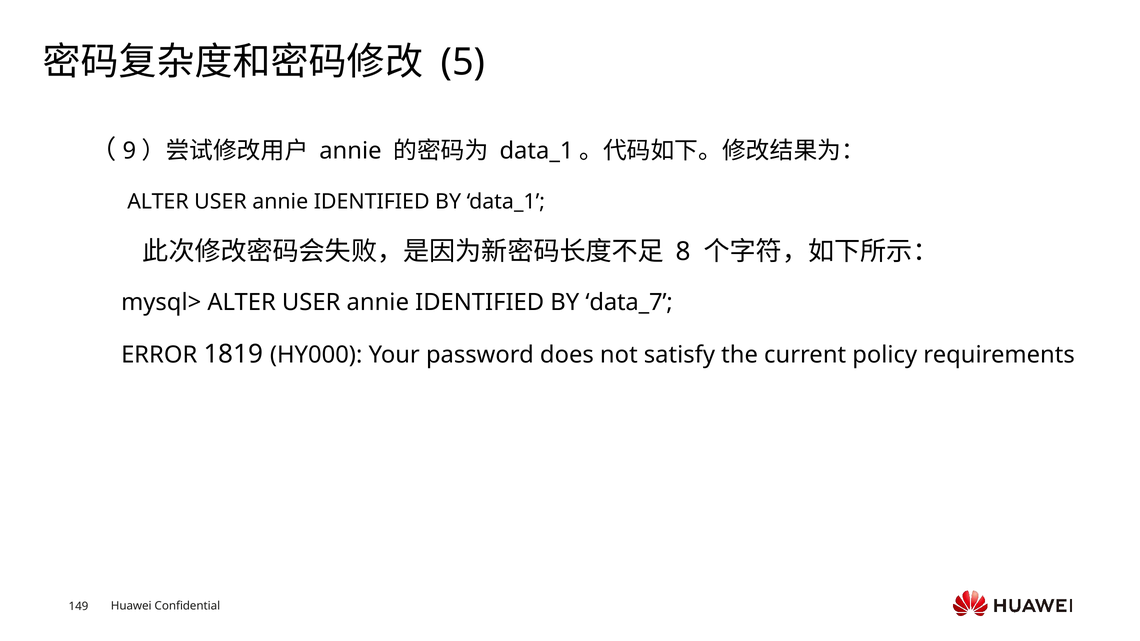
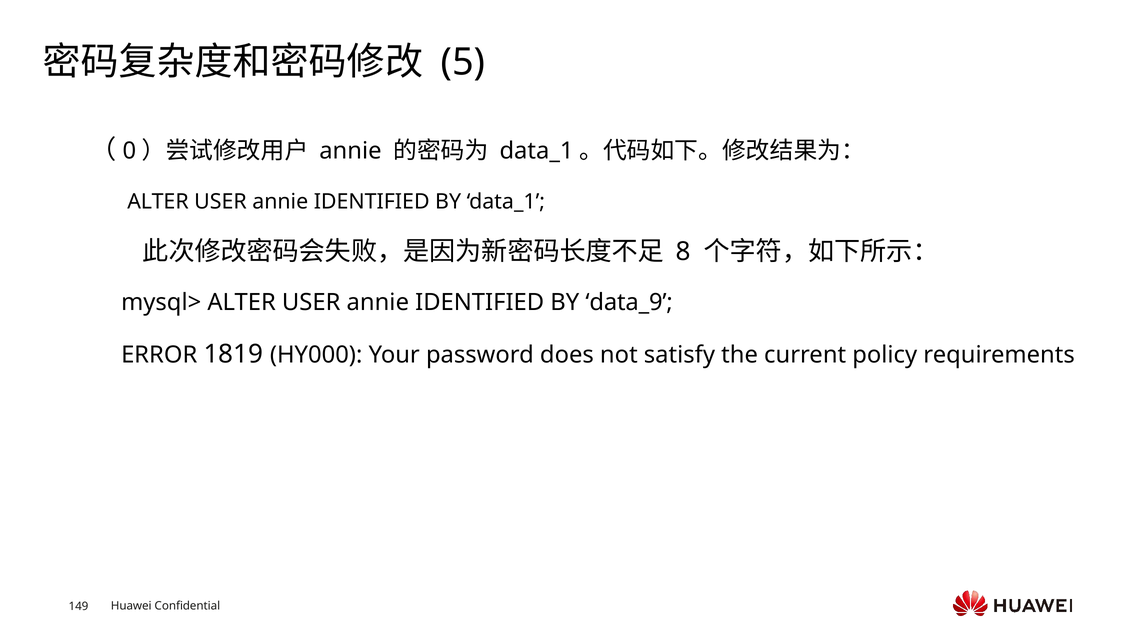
9: 9 -> 0 (129, 151)
data_7: data_7 -> data_9 (629, 302)
